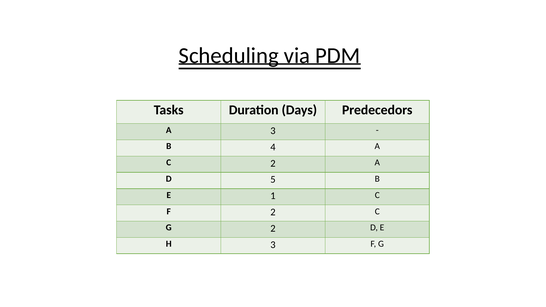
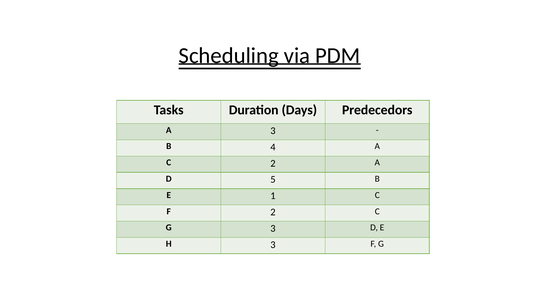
G 2: 2 -> 3 (273, 228)
